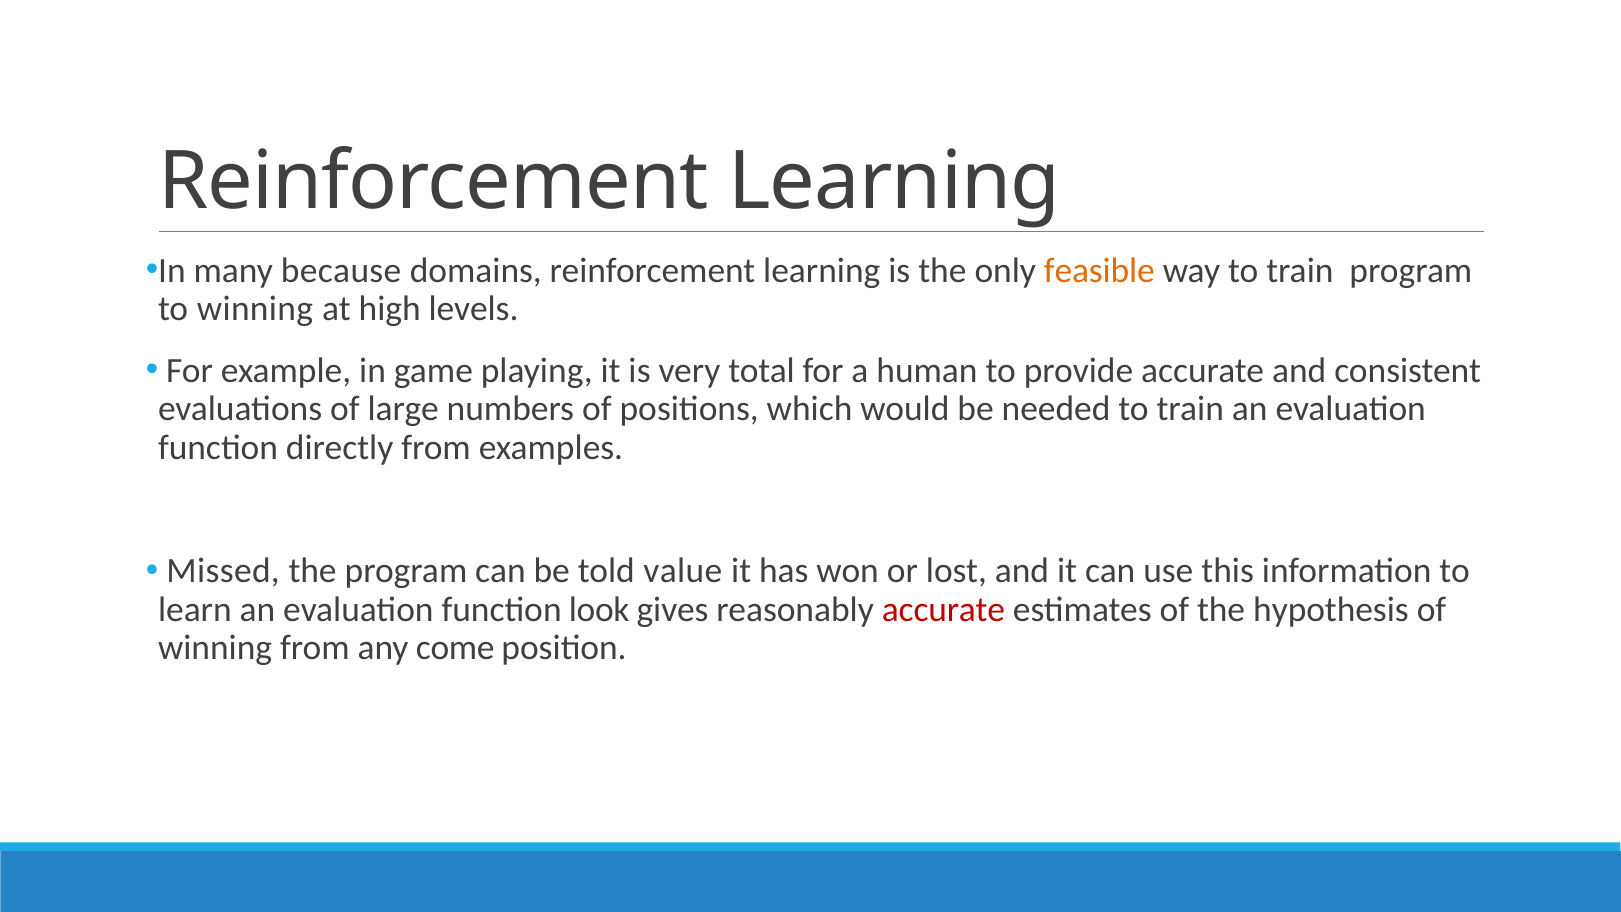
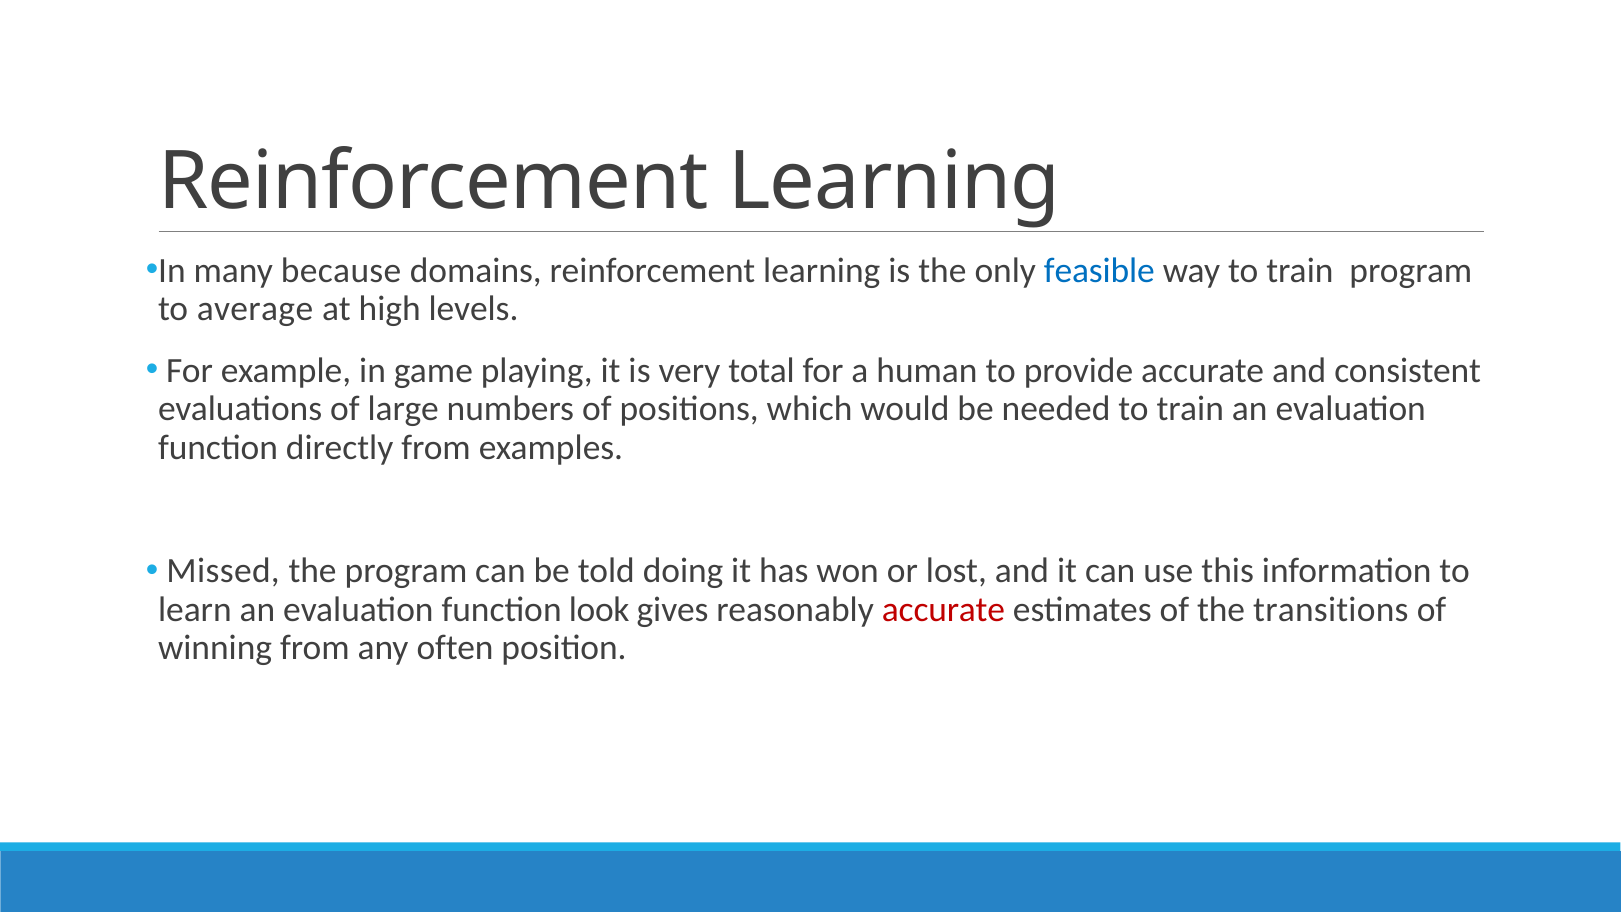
feasible colour: orange -> blue (1099, 270)
to winning: winning -> average (255, 309)
value: value -> doing (683, 571)
hypothesis: hypothesis -> transitions (1331, 609)
come: come -> often (455, 648)
